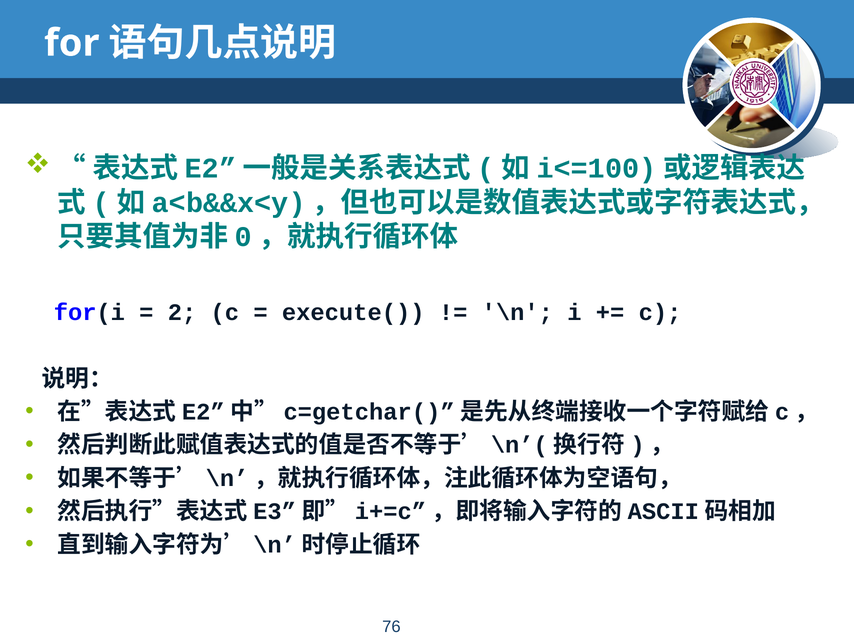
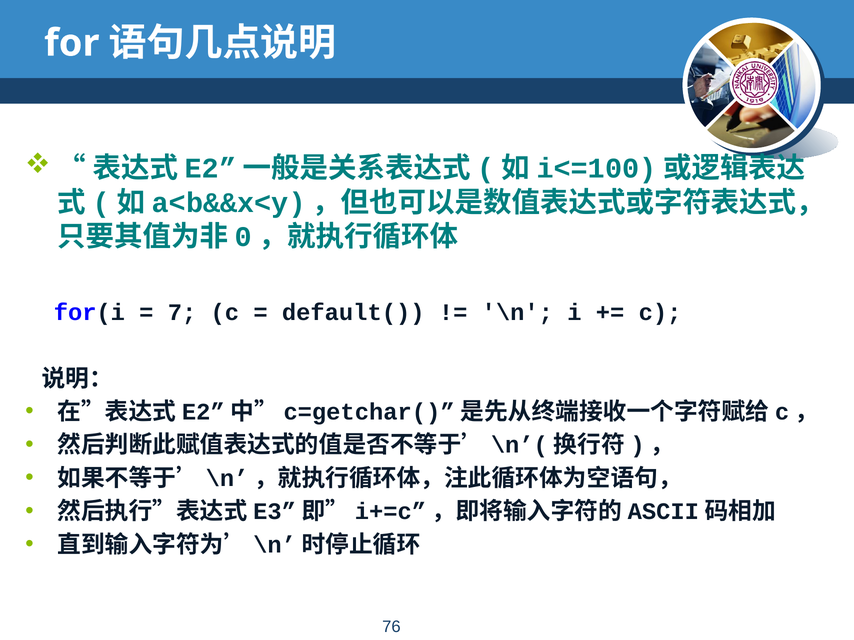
2: 2 -> 7 (182, 313)
execute(: execute( -> default( (353, 313)
